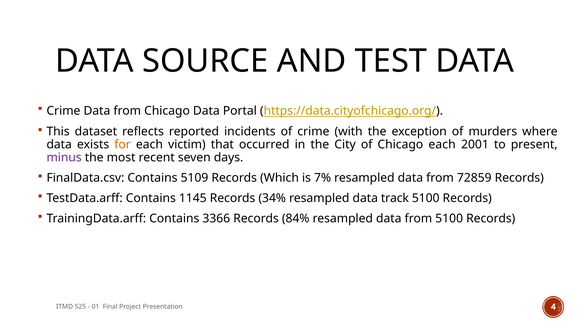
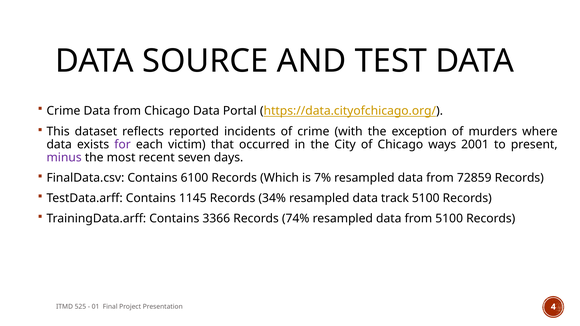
for colour: orange -> purple (123, 145)
Chicago each: each -> ways (442, 145)
5109: 5109 -> 6100 (194, 178)
84%: 84% -> 74% (296, 219)
